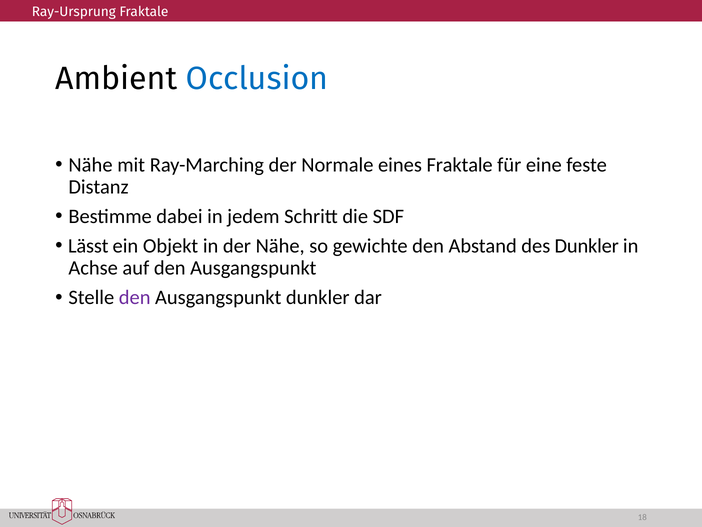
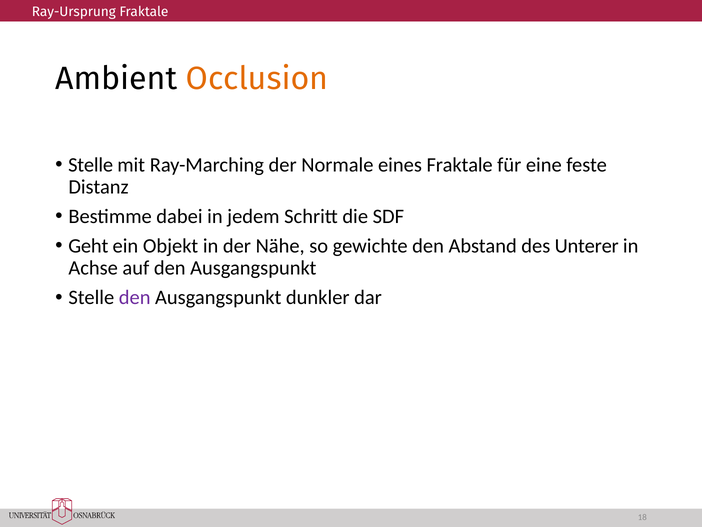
Occlusion colour: blue -> orange (257, 79)
Nähe: Nähe -> Stelle (91, 165)
Lässt: Lässt -> Geht (88, 246)
des Dunkler: Dunkler -> Unterer (587, 246)
